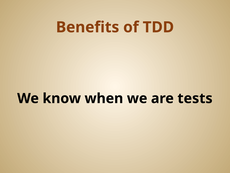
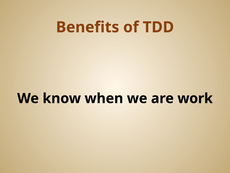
tests: tests -> work (195, 98)
